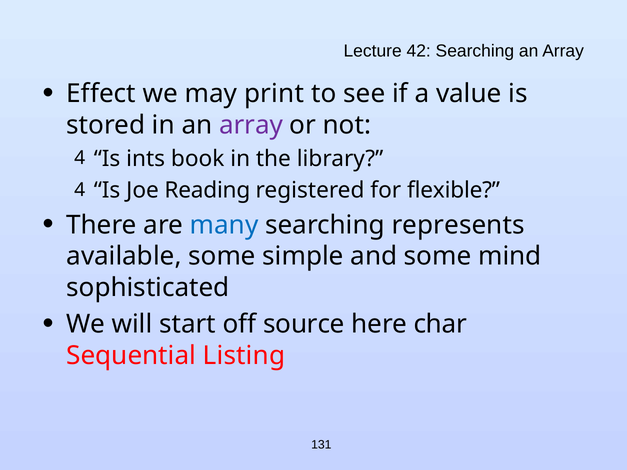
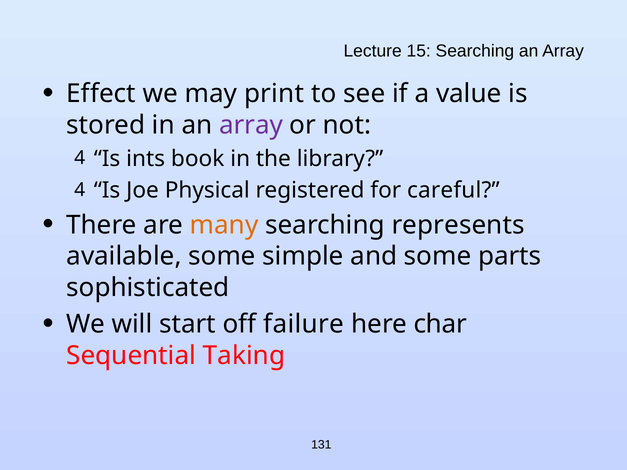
42: 42 -> 15 (419, 51)
Reading: Reading -> Physical (207, 190)
flexible: flexible -> careful (453, 190)
many colour: blue -> orange (224, 225)
mind: mind -> parts (510, 256)
source: source -> failure (304, 324)
Listing: Listing -> Taking (244, 356)
